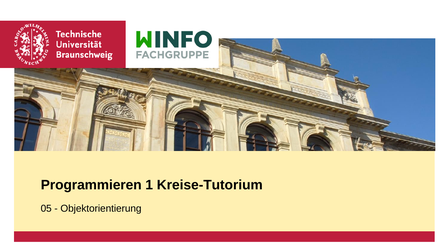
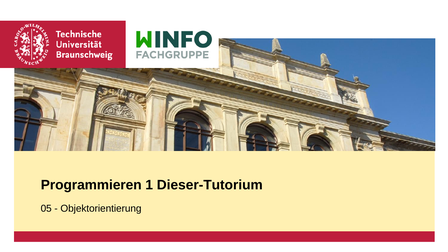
Kreise-Tutorium: Kreise-Tutorium -> Dieser-Tutorium (210, 185)
